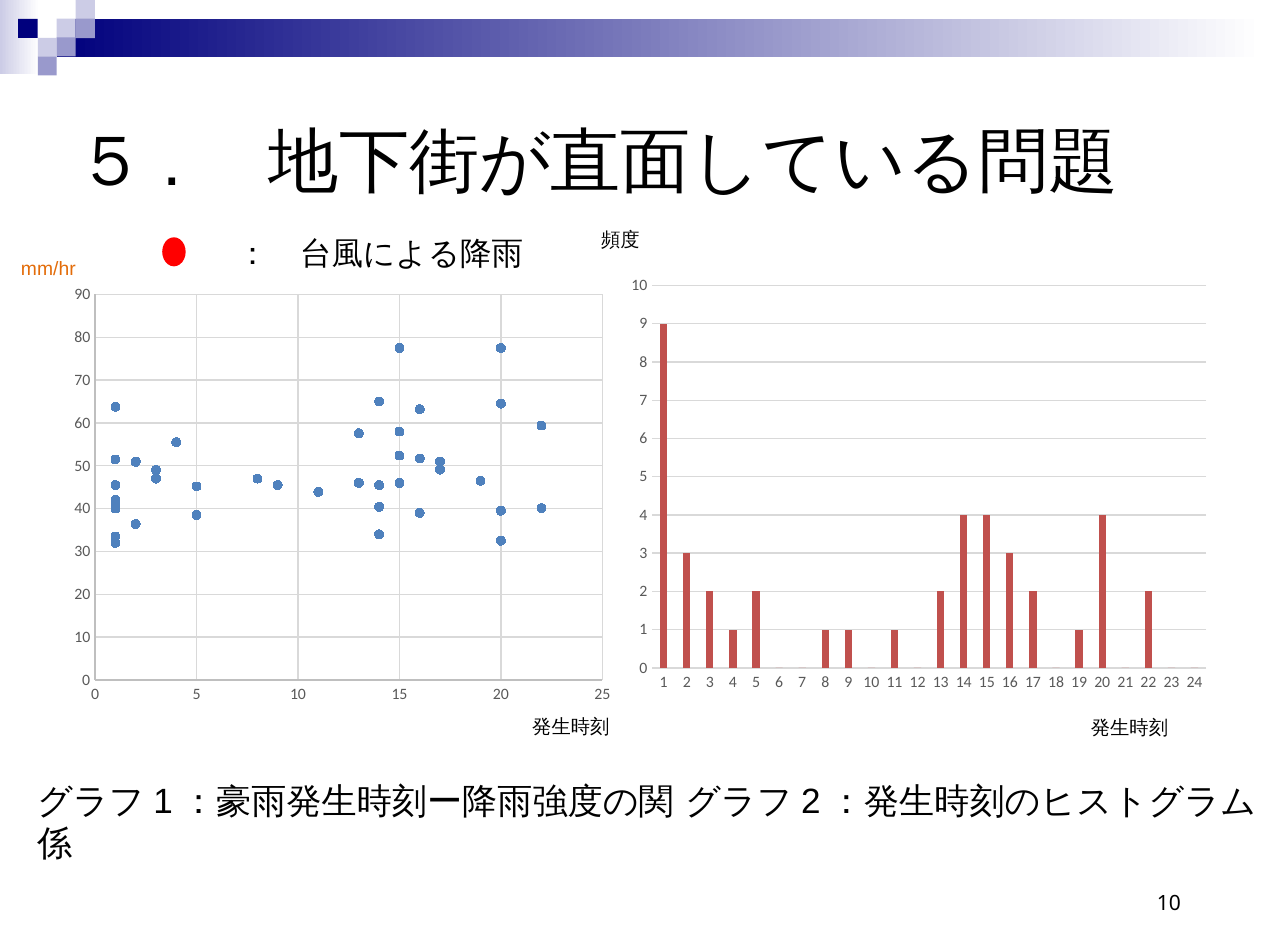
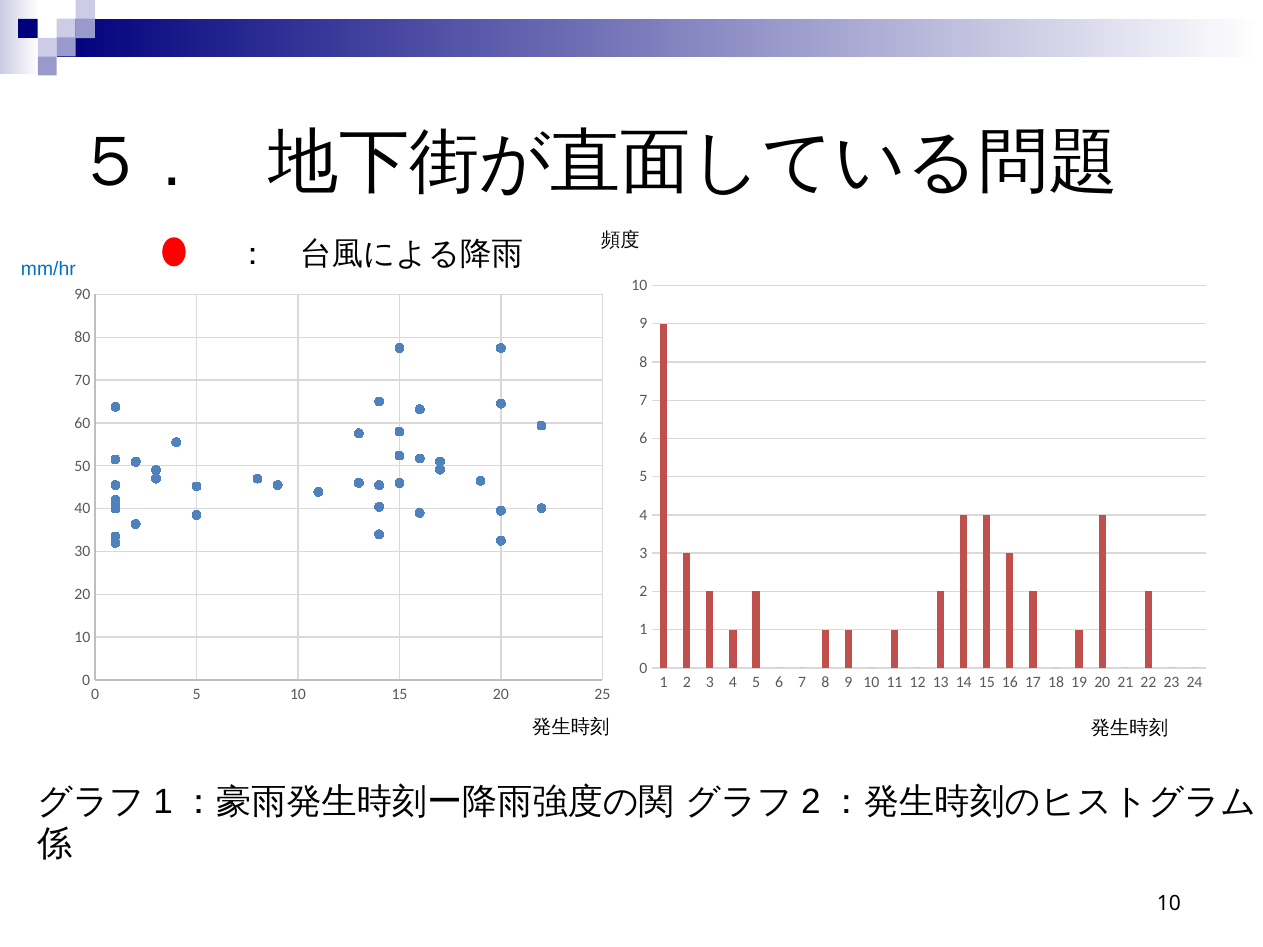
mm/hr colour: orange -> blue (48, 269)
